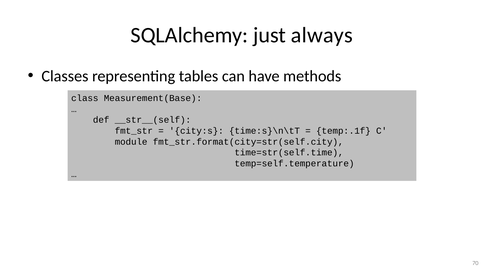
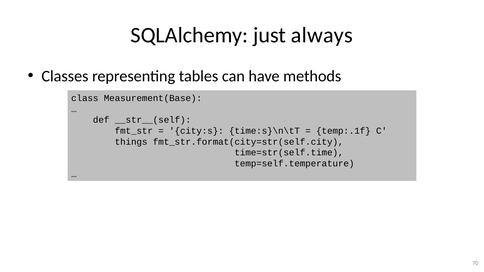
module: module -> things (131, 142)
